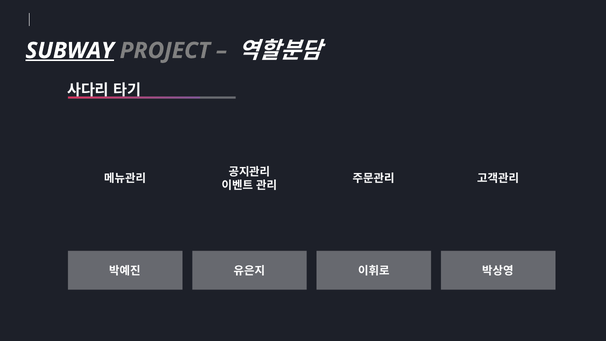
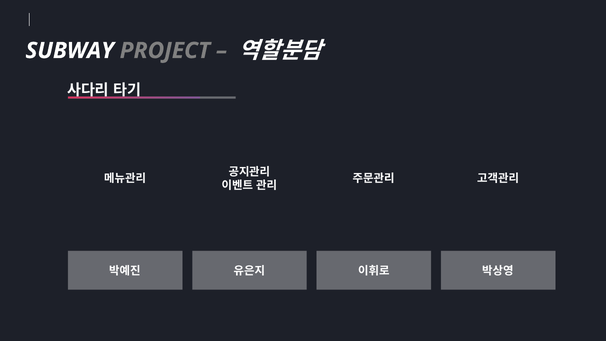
SUBWAY underline: present -> none (70, 51)
